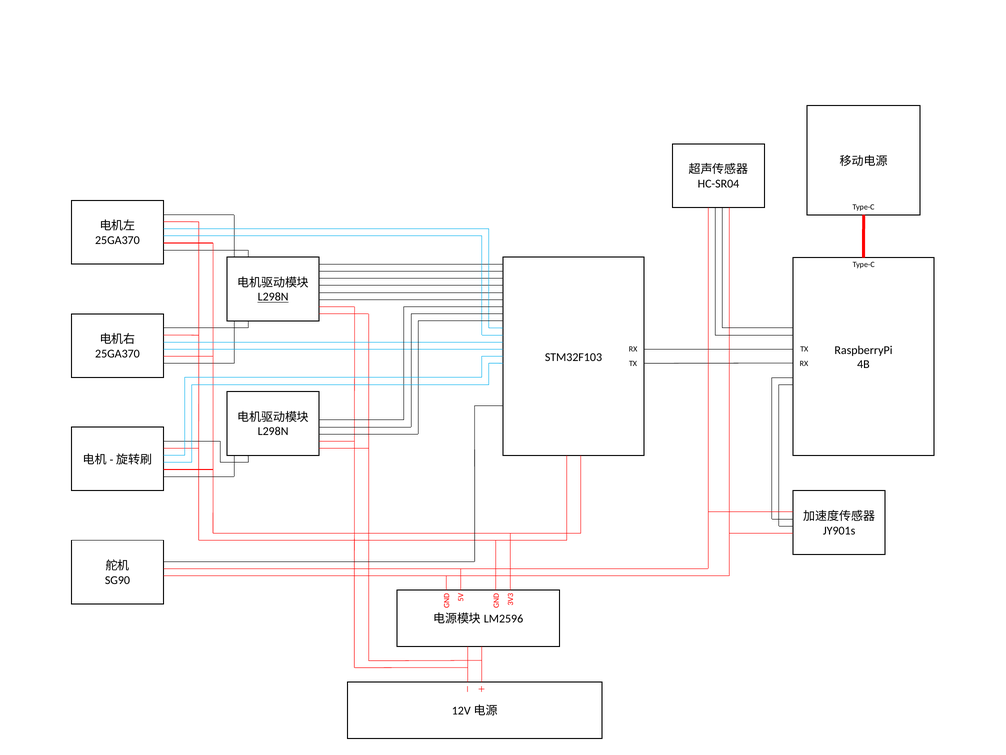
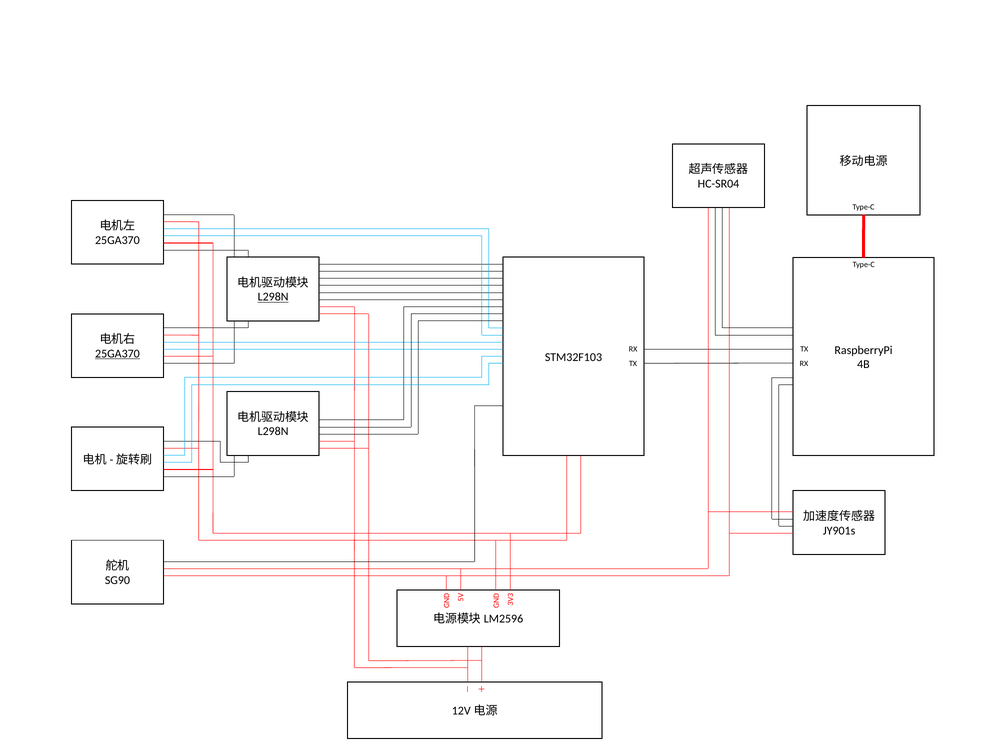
25GA370 underline: none -> present (117, 353)
